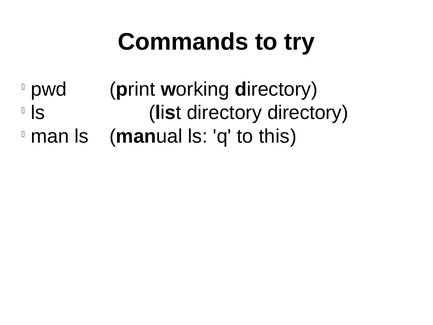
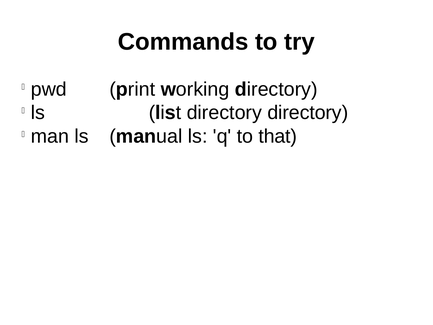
this: this -> that (278, 136)
